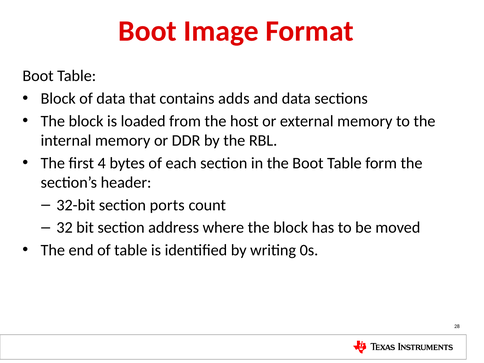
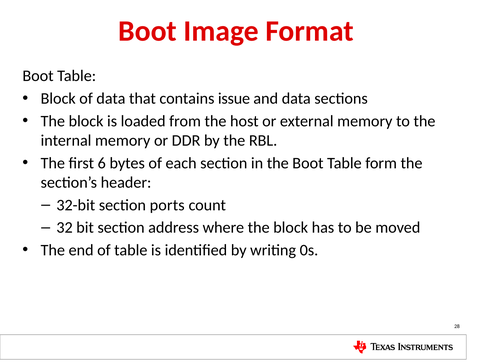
adds: adds -> issue (234, 99)
4: 4 -> 6 (102, 163)
